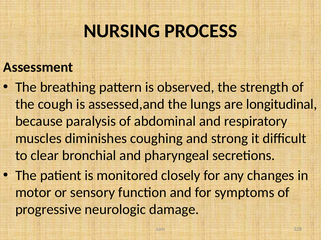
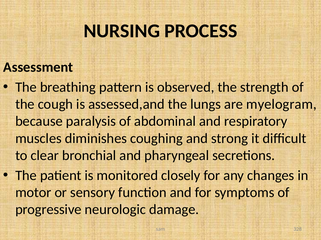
longitudinal: longitudinal -> myelogram (281, 104)
